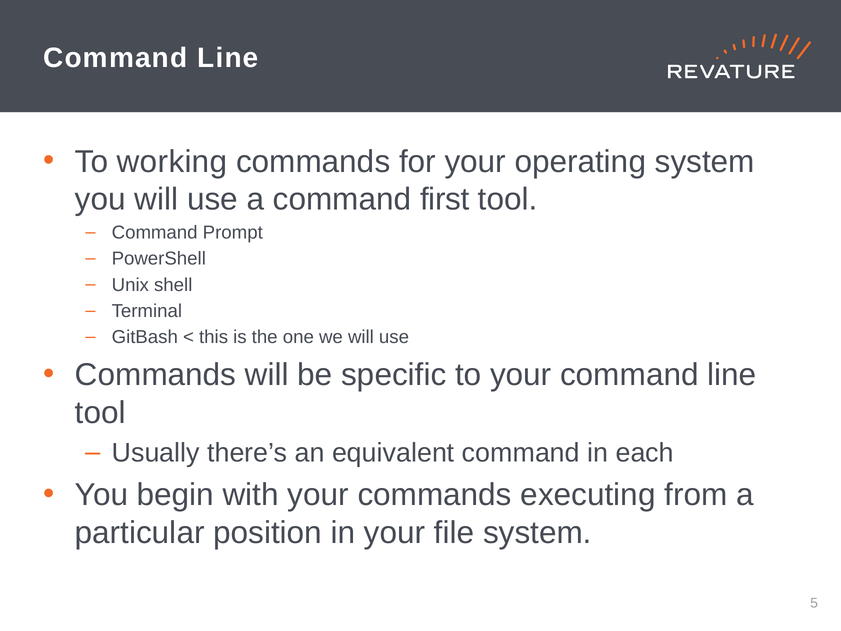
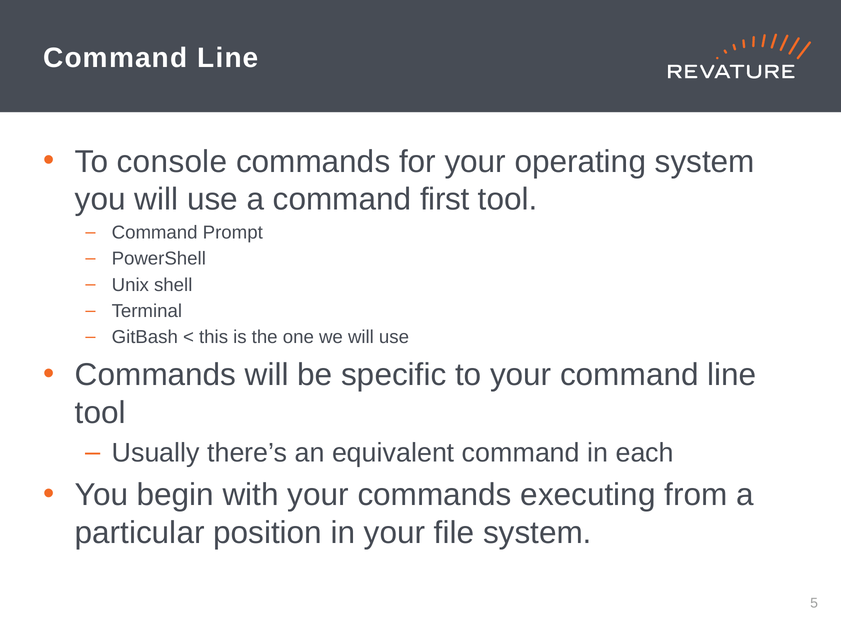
working: working -> console (172, 162)
